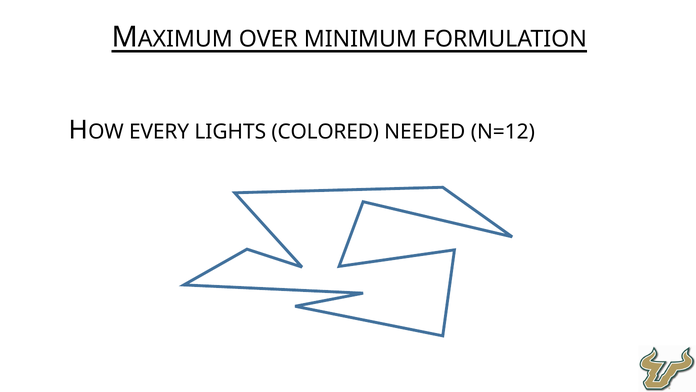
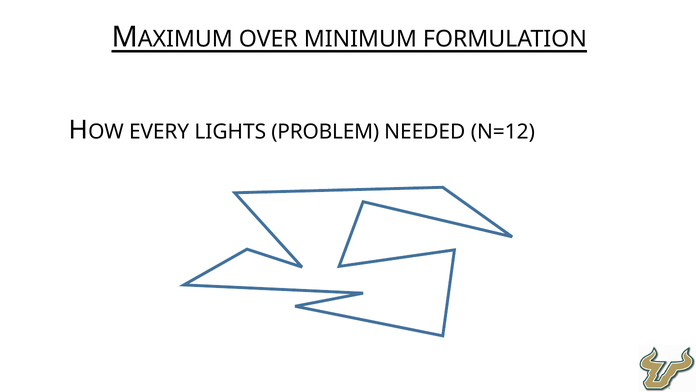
COLORED: COLORED -> PROBLEM (325, 132)
